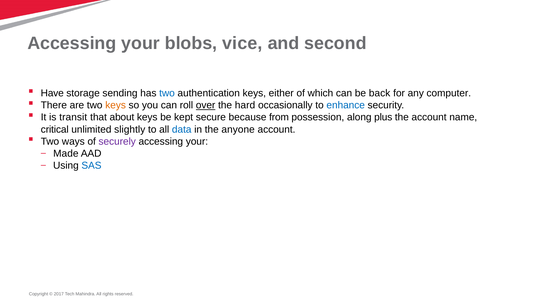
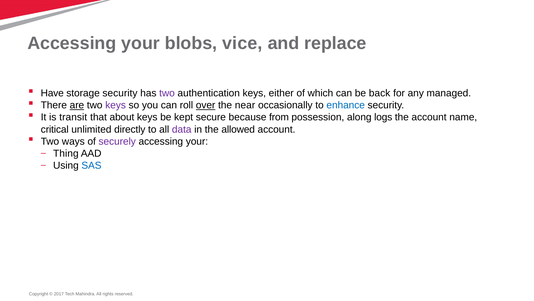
second: second -> replace (335, 43)
storage sending: sending -> security (120, 93)
two colour: blue -> purple (167, 93)
computer: computer -> managed (449, 93)
are underline: none -> present (77, 105)
keys colour: orange -> purple (116, 105)
hard: hard -> near (245, 105)
plus: plus -> logs (383, 117)
slightly: slightly -> directly (130, 129)
data colour: blue -> purple (182, 129)
anyone: anyone -> allowed (238, 129)
Made: Made -> Thing (66, 153)
